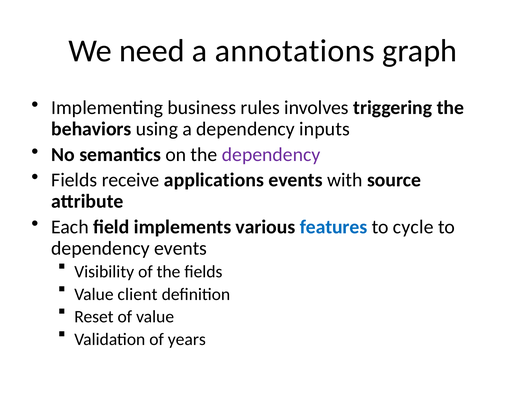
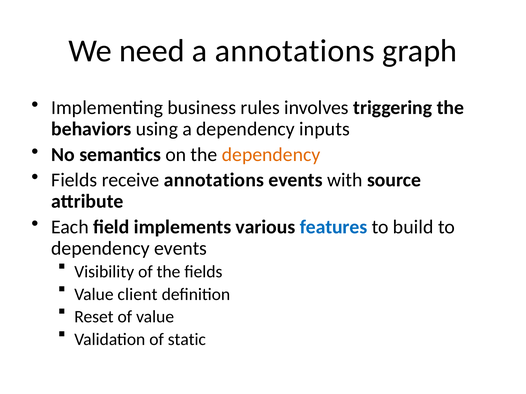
dependency colour: purple -> orange (271, 155)
receive applications: applications -> annotations (214, 180)
cycle: cycle -> build (413, 227)
years: years -> static (187, 340)
